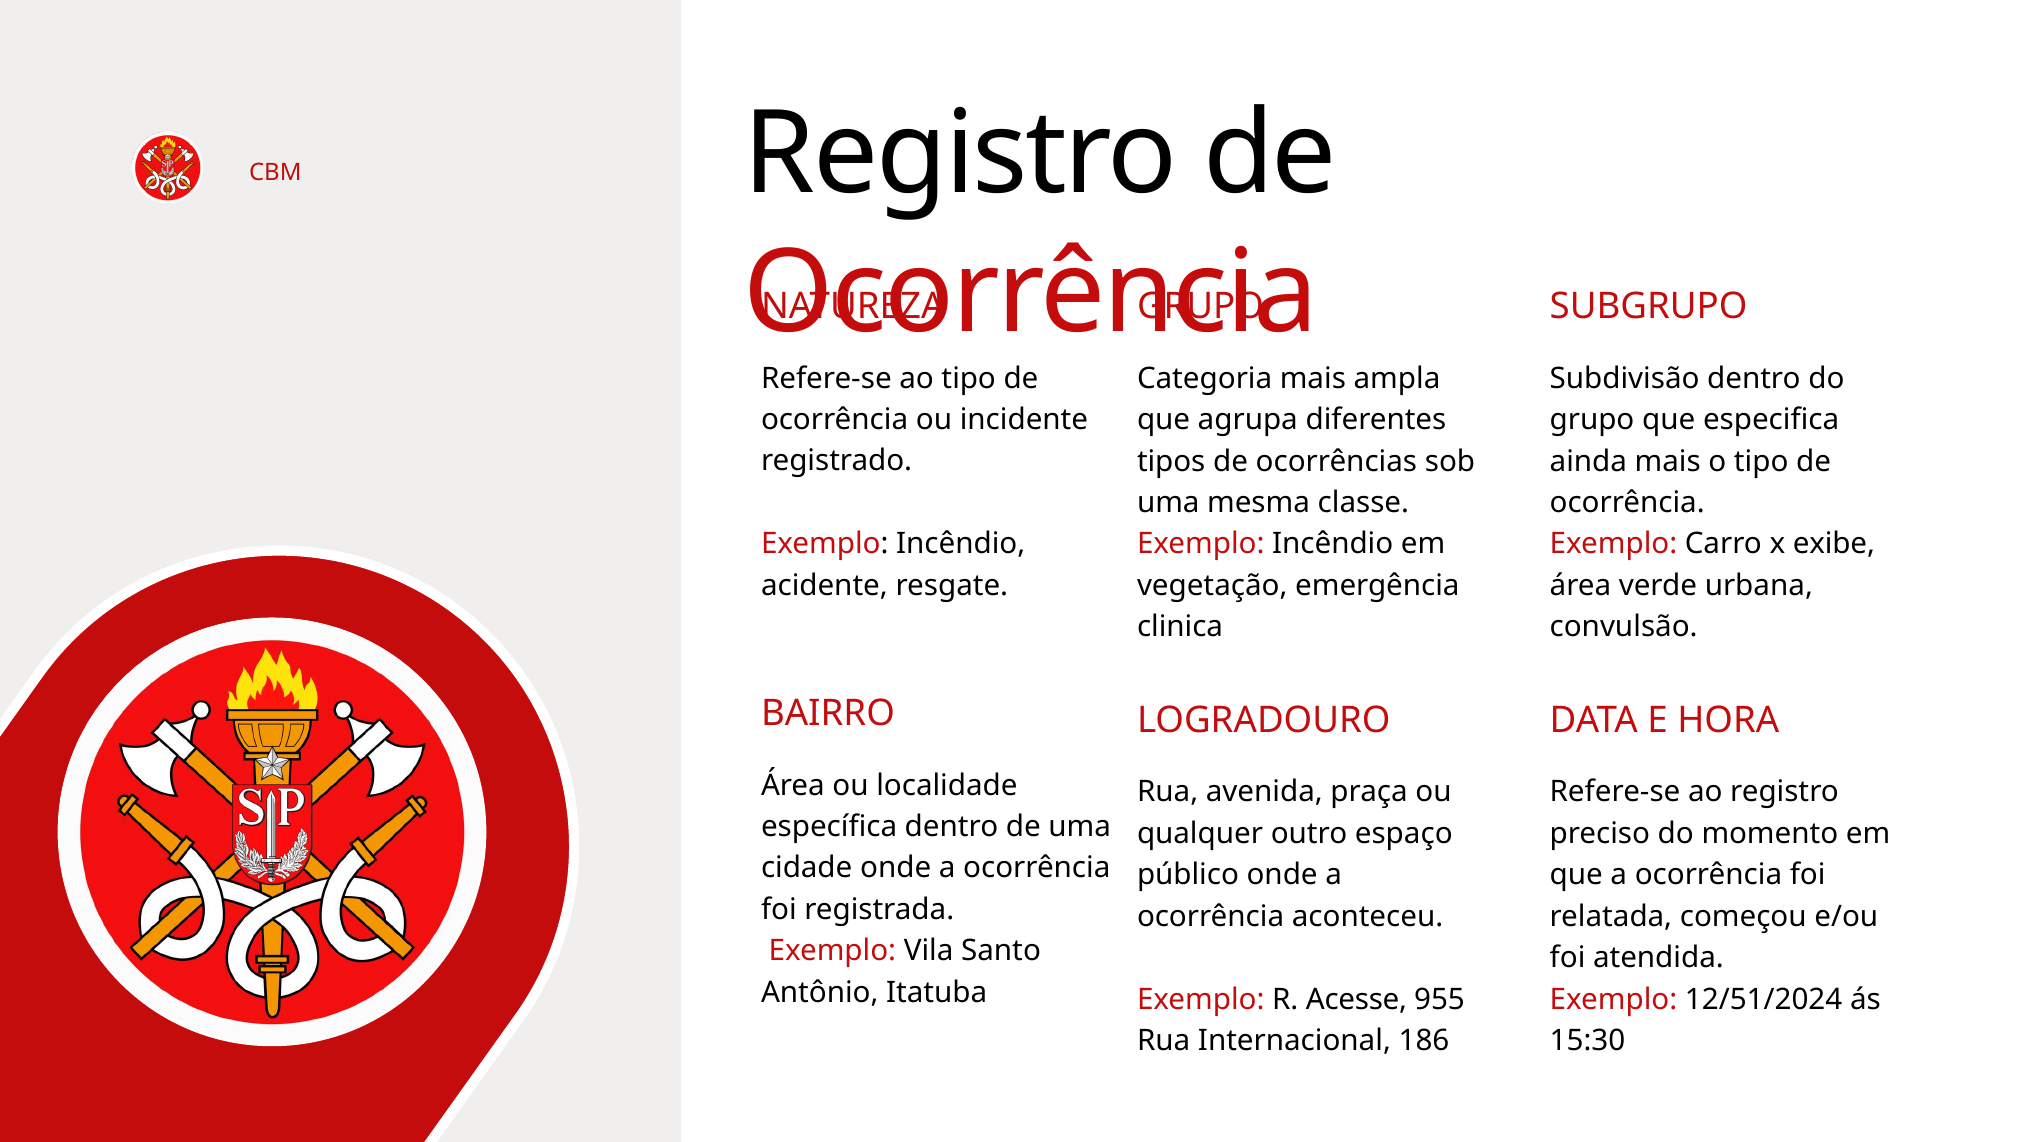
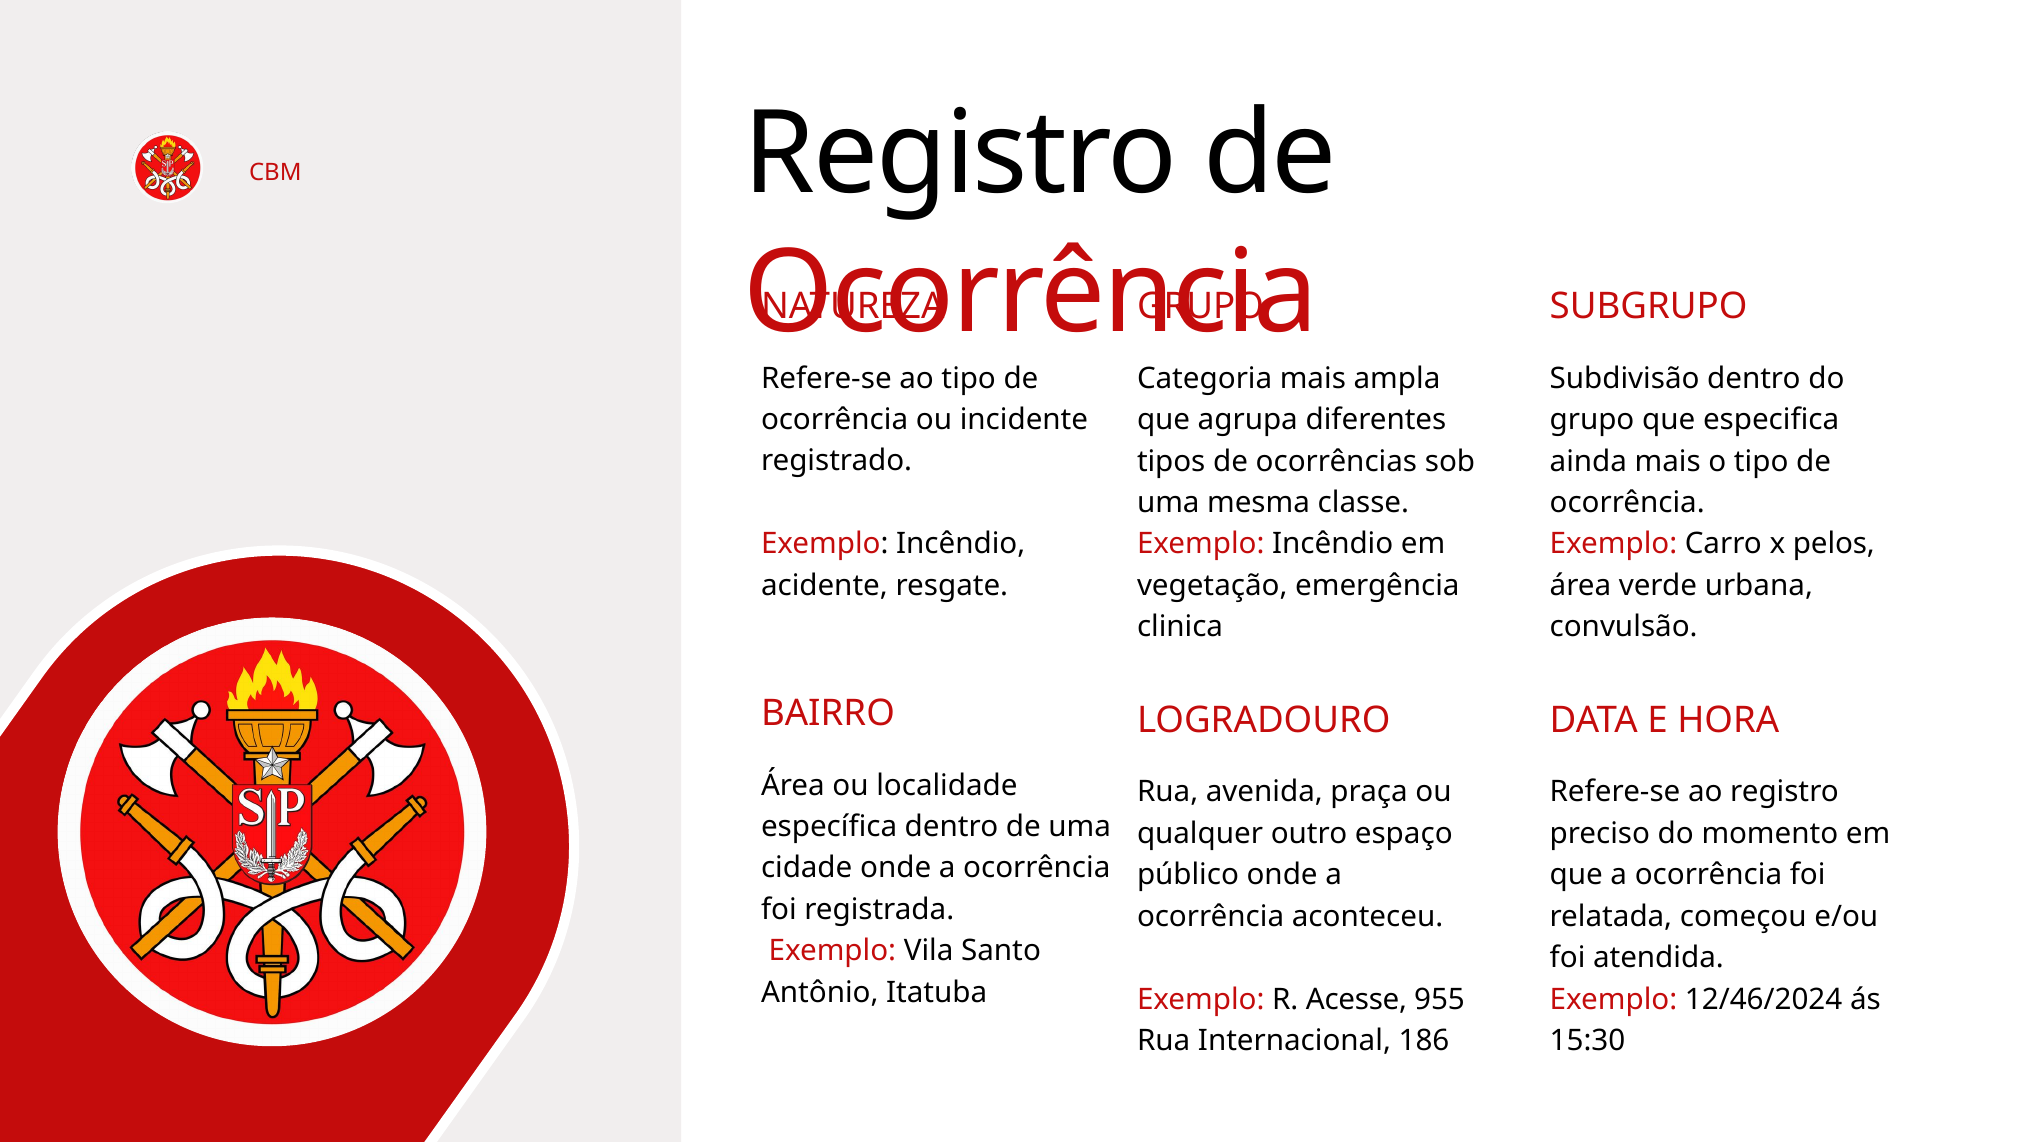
exibe: exibe -> pelos (1834, 544)
12/51/2024: 12/51/2024 -> 12/46/2024 (1764, 999)
